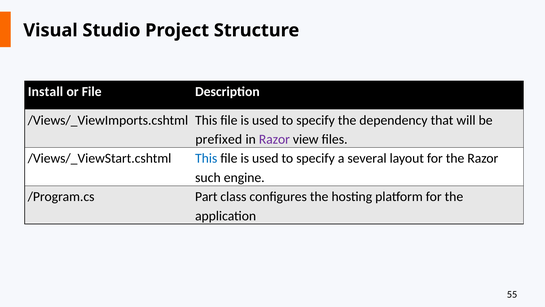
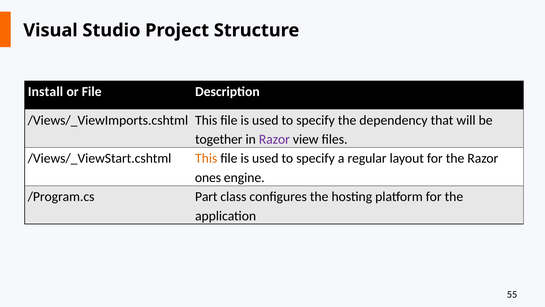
prefixed: prefixed -> together (219, 139)
This colour: blue -> orange (206, 158)
several: several -> regular (367, 158)
such: such -> ones (208, 177)
